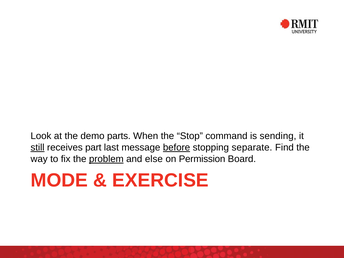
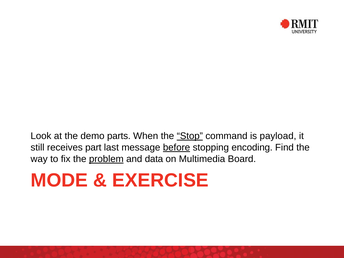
Stop underline: none -> present (190, 136)
sending: sending -> payload (278, 136)
still underline: present -> none (38, 148)
separate: separate -> encoding (252, 148)
else: else -> data (154, 159)
Permission: Permission -> Multimedia (202, 159)
